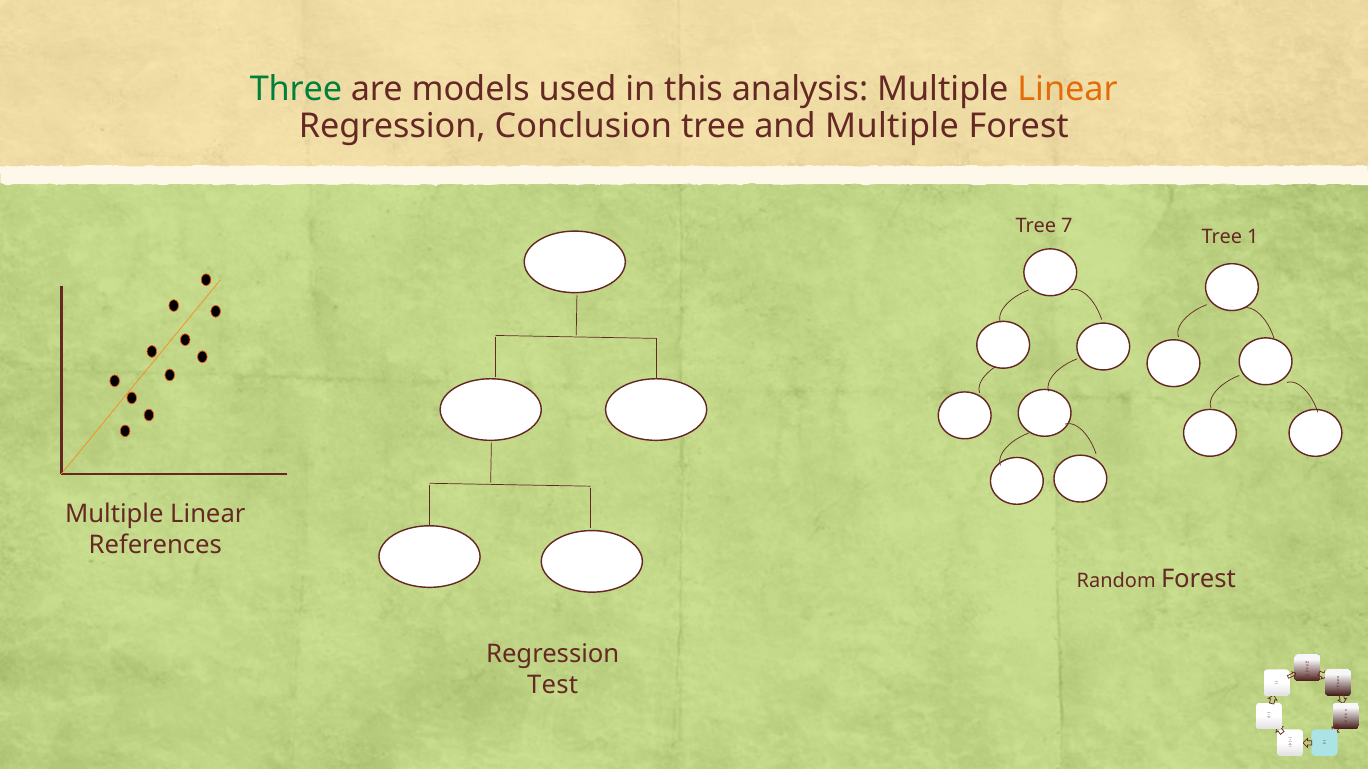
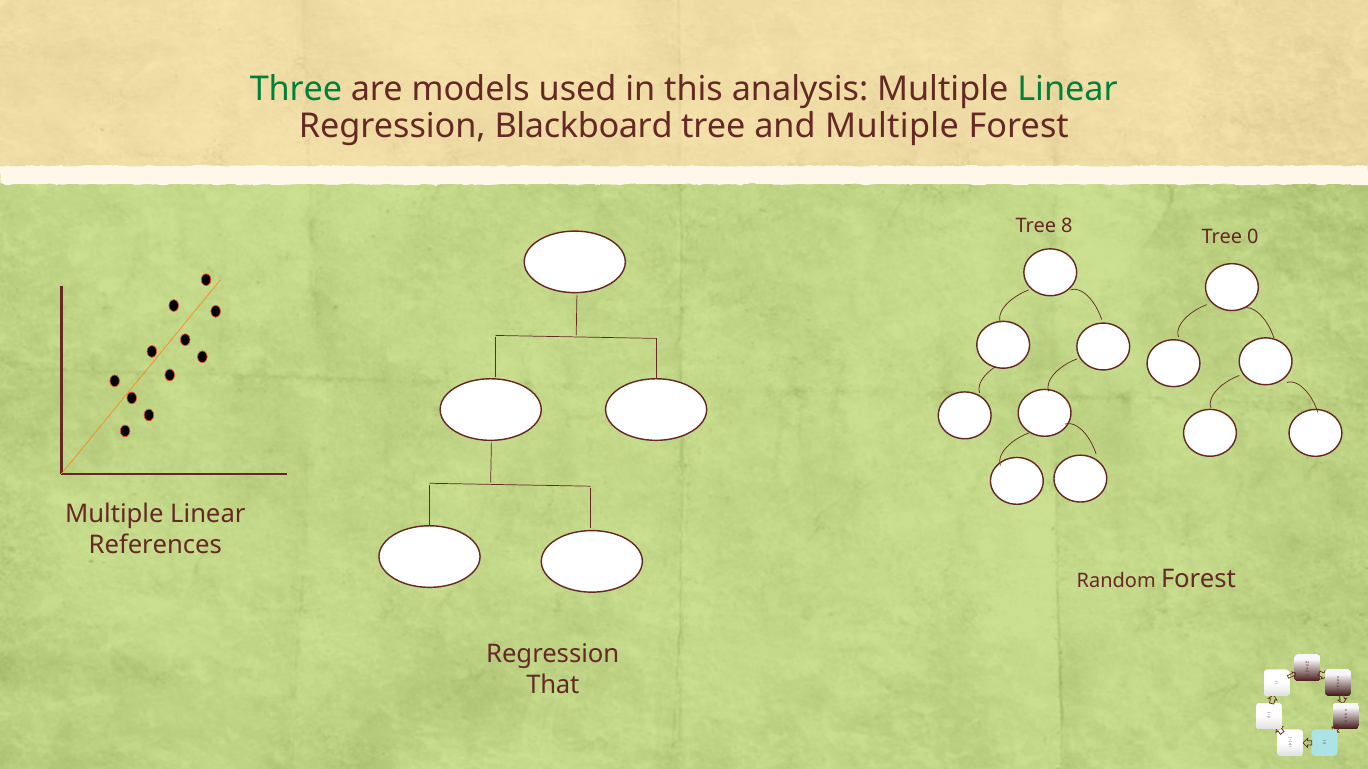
Linear colour: orange -> green (1068, 90)
Conclusion: Conclusion -> Blackboard (584, 127)
7: 7 -> 8 (1067, 226)
1: 1 -> 0 (1253, 237)
Test: Test -> That (553, 686)
